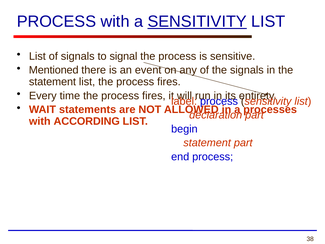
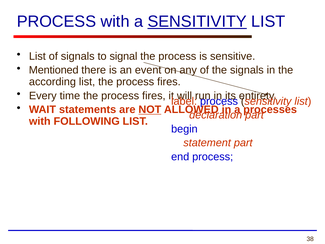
statement: statement -> according (52, 82)
NOT underline: none -> present (150, 109)
ACCORDING: ACCORDING -> FOLLOWING (87, 121)
